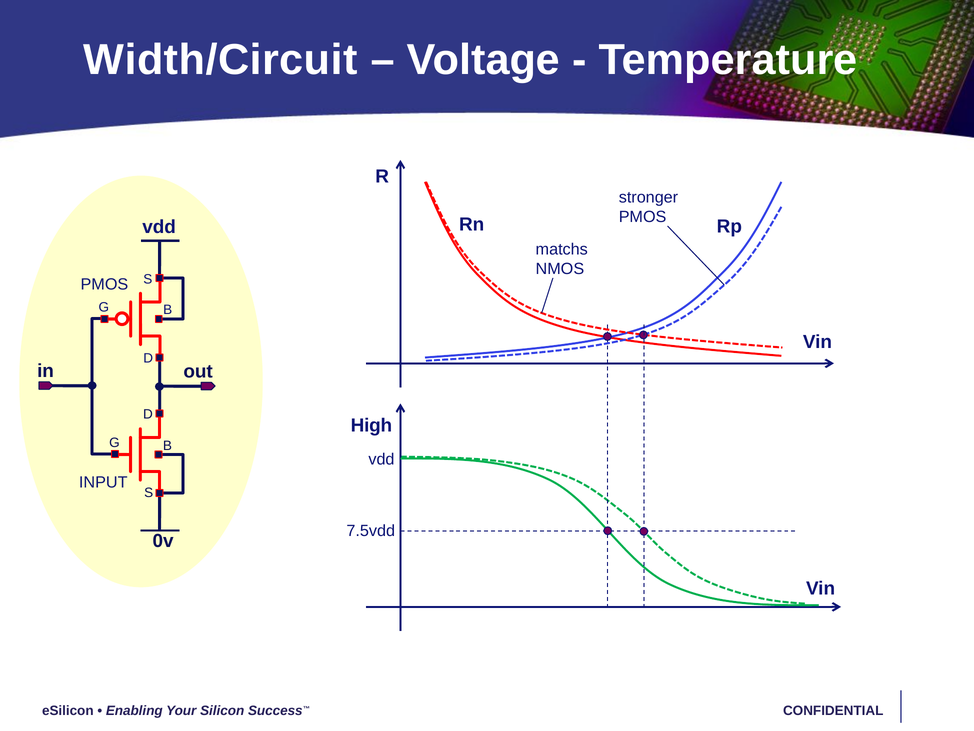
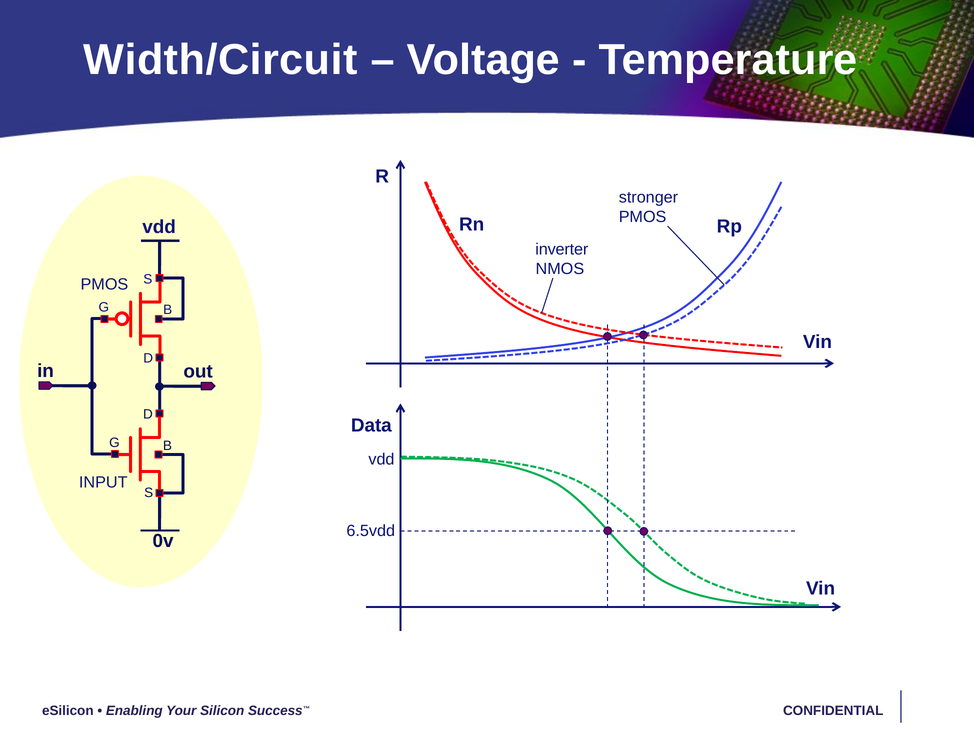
matchs: matchs -> inverter (562, 249)
High: High -> Data (371, 425)
7.5vdd: 7.5vdd -> 6.5vdd (371, 531)
